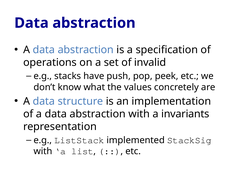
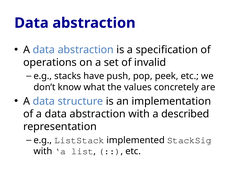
invariants: invariants -> described (185, 114)
